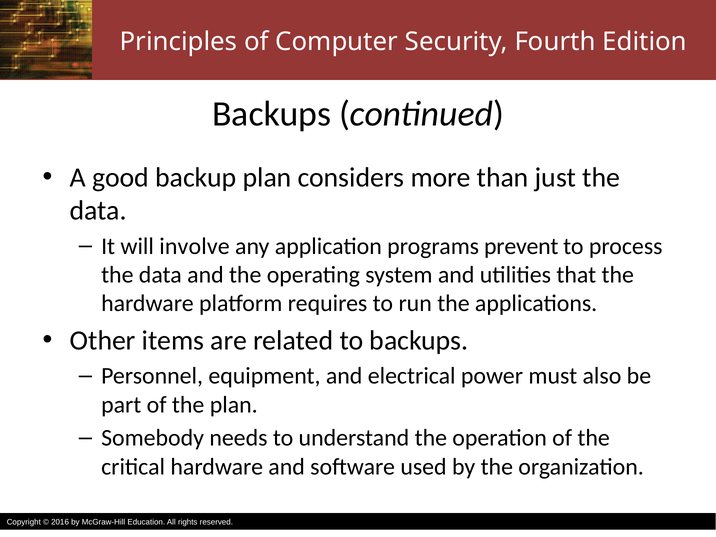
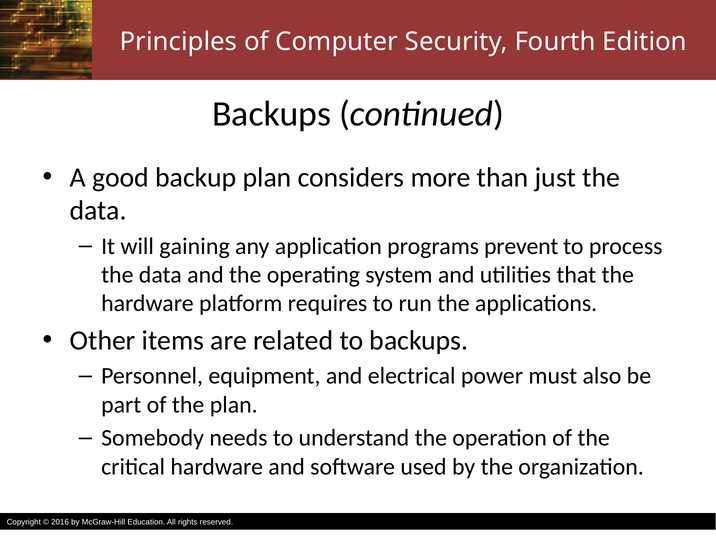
involve: involve -> gaining (195, 246)
